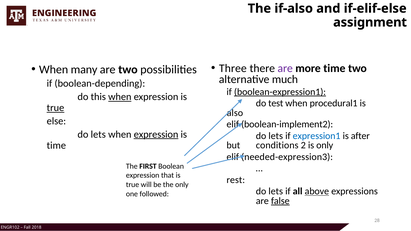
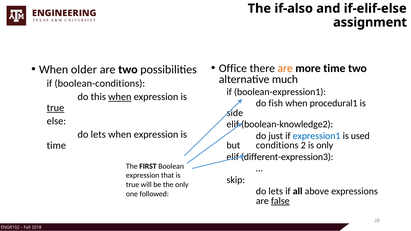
Three: Three -> Office (233, 68)
are colour: purple -> orange (285, 68)
many: many -> older (84, 69)
boolean-depending: boolean-depending -> boolean-conditions (100, 84)
boolean-expression1 underline: present -> none (280, 92)
test: test -> fish (276, 103)
also: also -> side (235, 113)
boolean-implement2: boolean-implement2 -> boolean-knowledge2 (287, 124)
expression underline: present -> none (156, 134)
lets: lets -> just (276, 136)
after: after -> used (360, 136)
needed-expression3: needed-expression3 -> different-expression3 (287, 157)
rest: rest -> skip (236, 180)
above underline: present -> none (317, 191)
